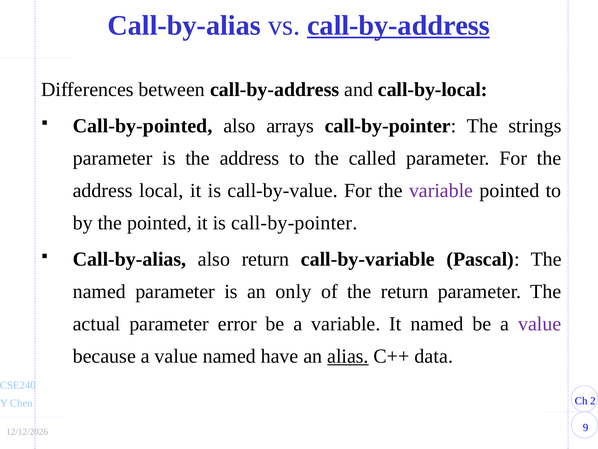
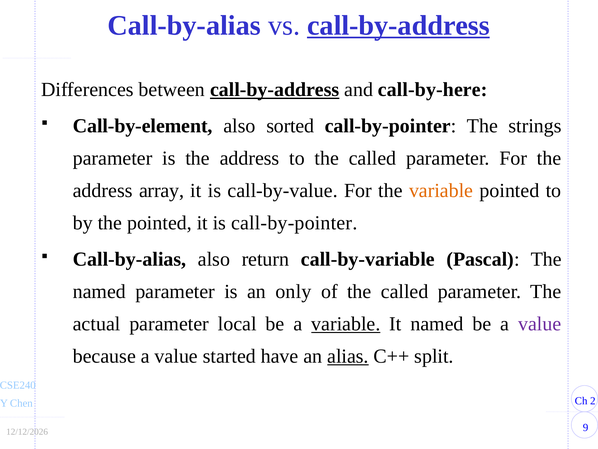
call-by-address underline: none -> present (275, 90)
call-by-local: call-by-local -> call-by-here (433, 90)
Call-by-pointed: Call-by-pointed -> Call-by-element (143, 126)
arrays: arrays -> sorted (290, 126)
local: local -> array (162, 190)
variable colour: purple -> orange (441, 190)
of the return: return -> called (405, 291)
error: error -> local (237, 324)
variable underline: none -> present (346, 324)
value named: named -> started (229, 356)
data: data -> split (434, 356)
